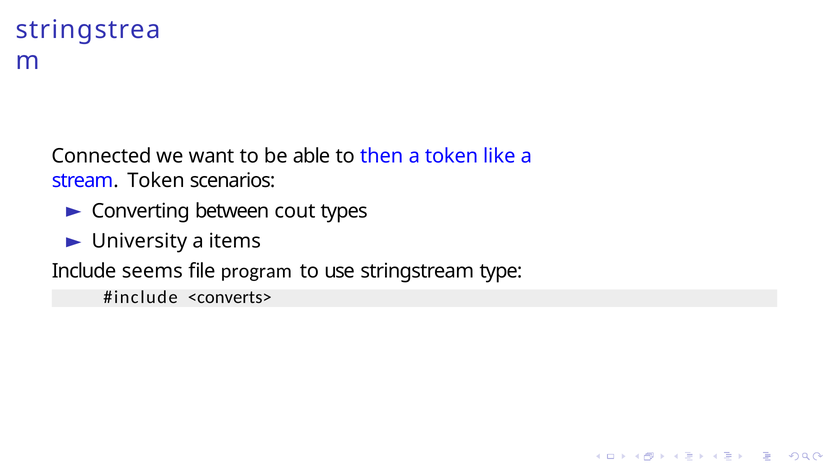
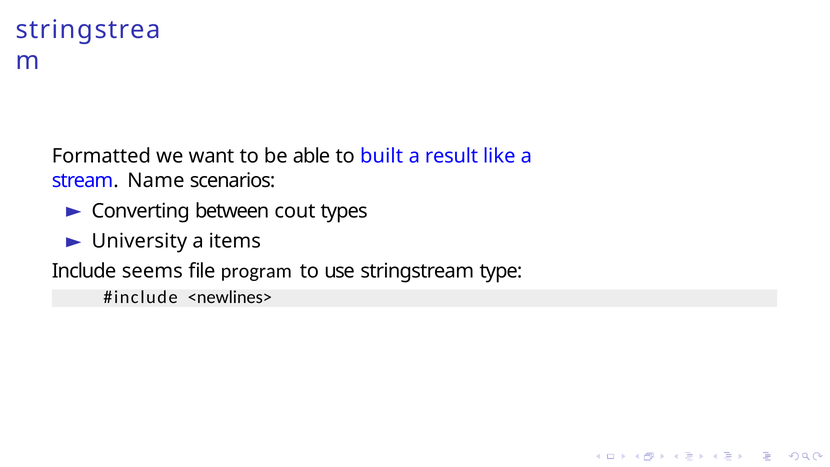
Connected: Connected -> Formatted (101, 156)
then: then -> built (382, 156)
a token: token -> result (452, 156)
stream Token: Token -> Name (156, 181)
<converts>: <converts> -> <newlines> (230, 297)
